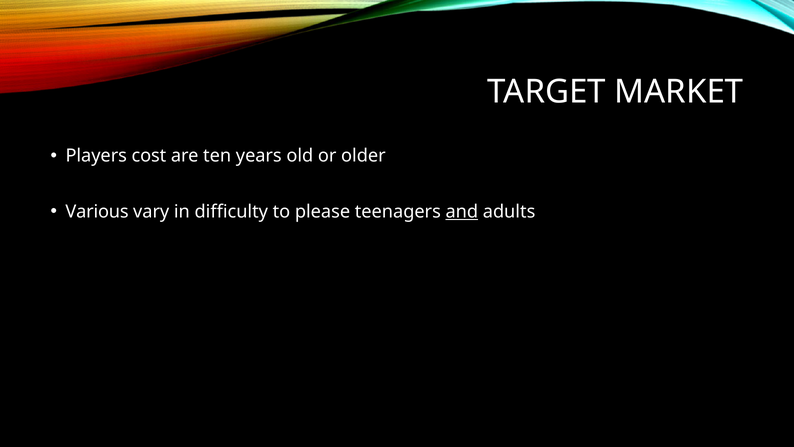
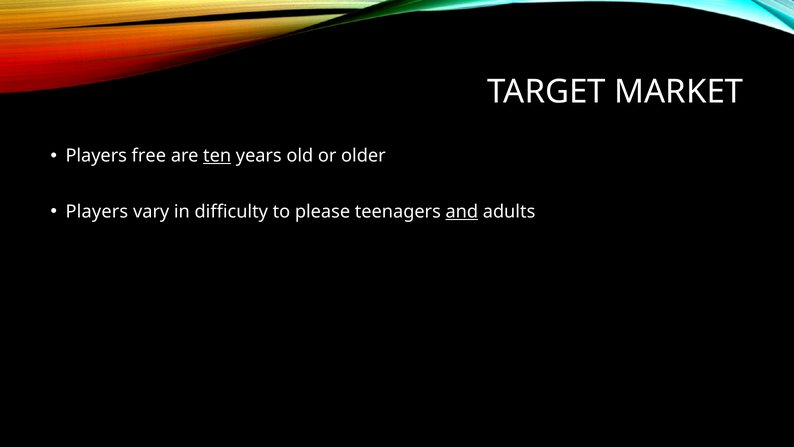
cost: cost -> free (149, 156)
ten underline: none -> present (217, 156)
Various: Various -> Players (97, 211)
